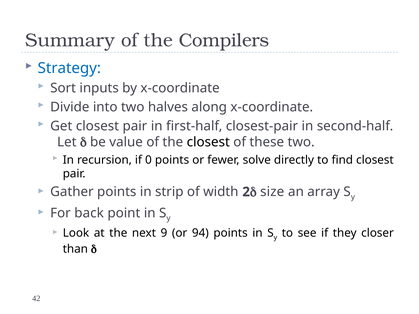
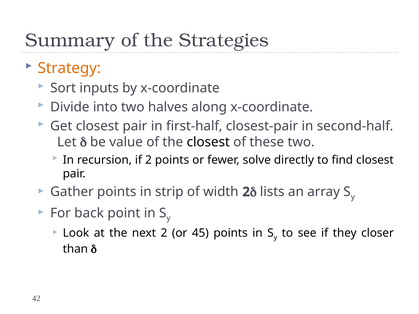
Compilers: Compilers -> Strategies (224, 40)
Strategy colour: blue -> orange (69, 68)
if 0: 0 -> 2 (148, 160)
size: size -> lists (272, 192)
next 9: 9 -> 2 (164, 233)
94: 94 -> 45 (200, 233)
